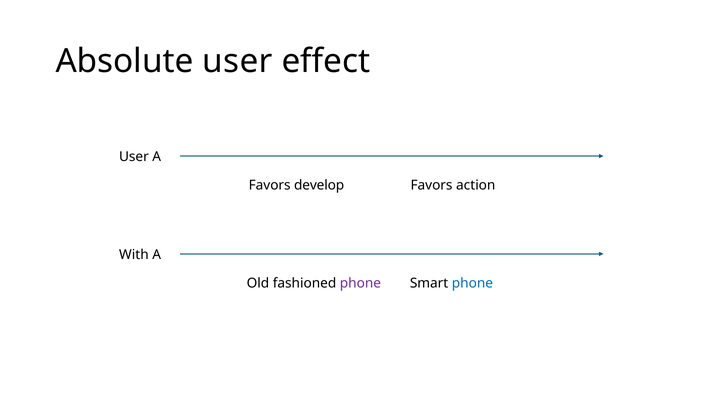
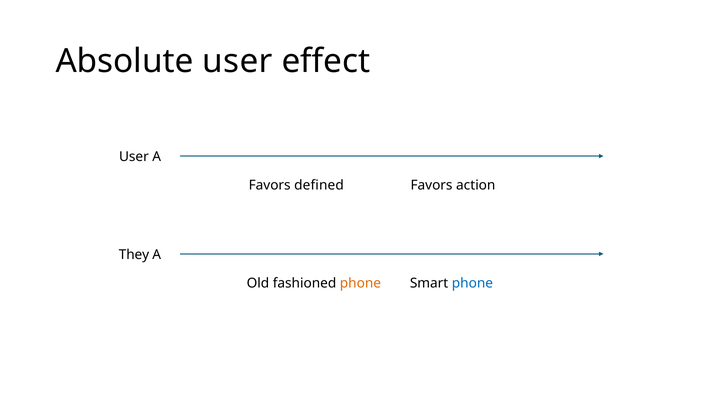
develop: develop -> defined (319, 185)
With: With -> They (134, 255)
phone colour: purple -> orange (360, 283)
